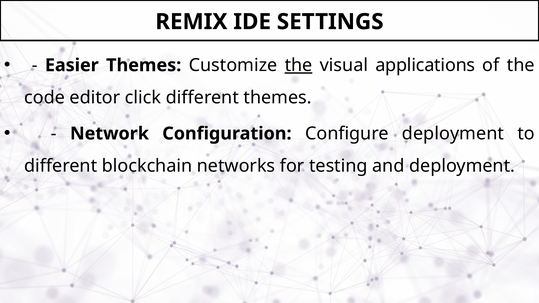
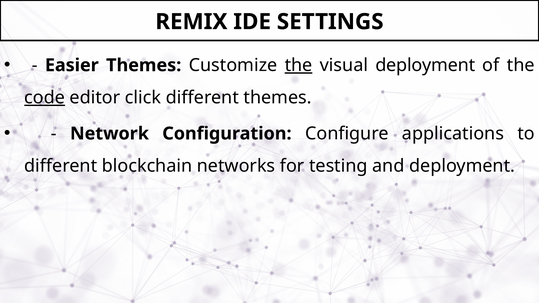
visual applications: applications -> deployment (425, 65)
code underline: none -> present (45, 98)
Configure deployment: deployment -> applications (453, 134)
